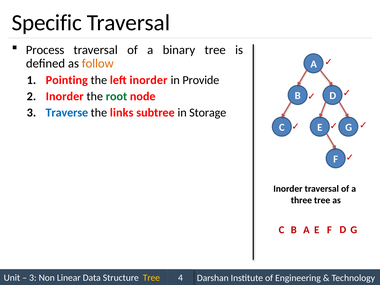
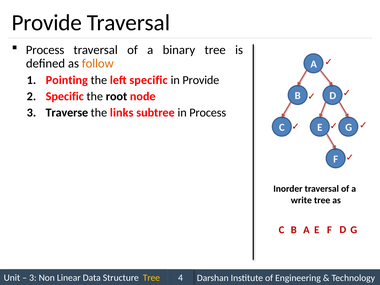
Specific: Specific -> Provide (47, 23)
left inorder: inorder -> specific (148, 80)
Inorder: Inorder -> Specific (65, 96)
root colour: green -> black (117, 96)
Traverse colour: blue -> black (67, 113)
in Storage: Storage -> Process (208, 113)
three: three -> write (301, 200)
